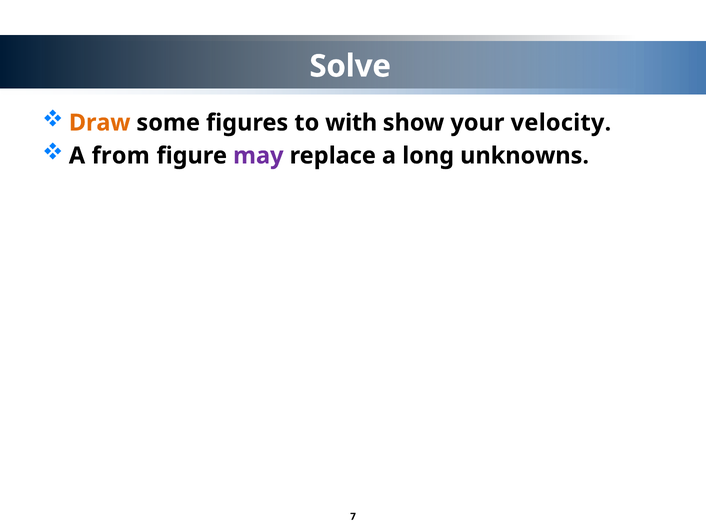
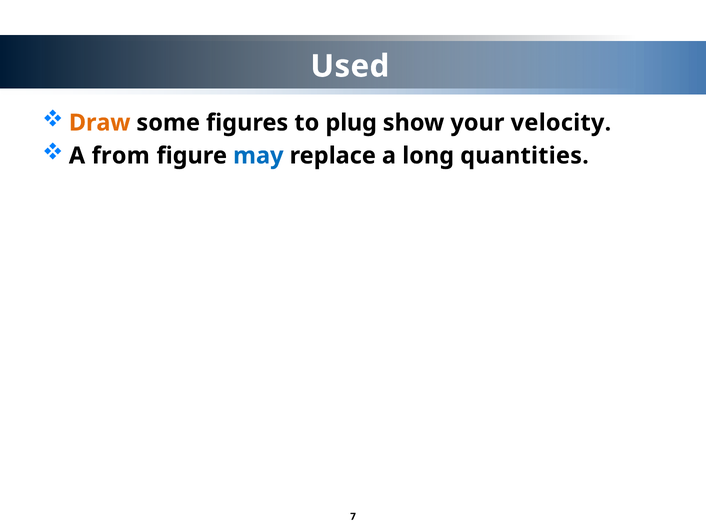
Solve: Solve -> Used (350, 66)
with: with -> plug (351, 123)
may colour: purple -> blue (258, 156)
unknowns: unknowns -> quantities (524, 156)
